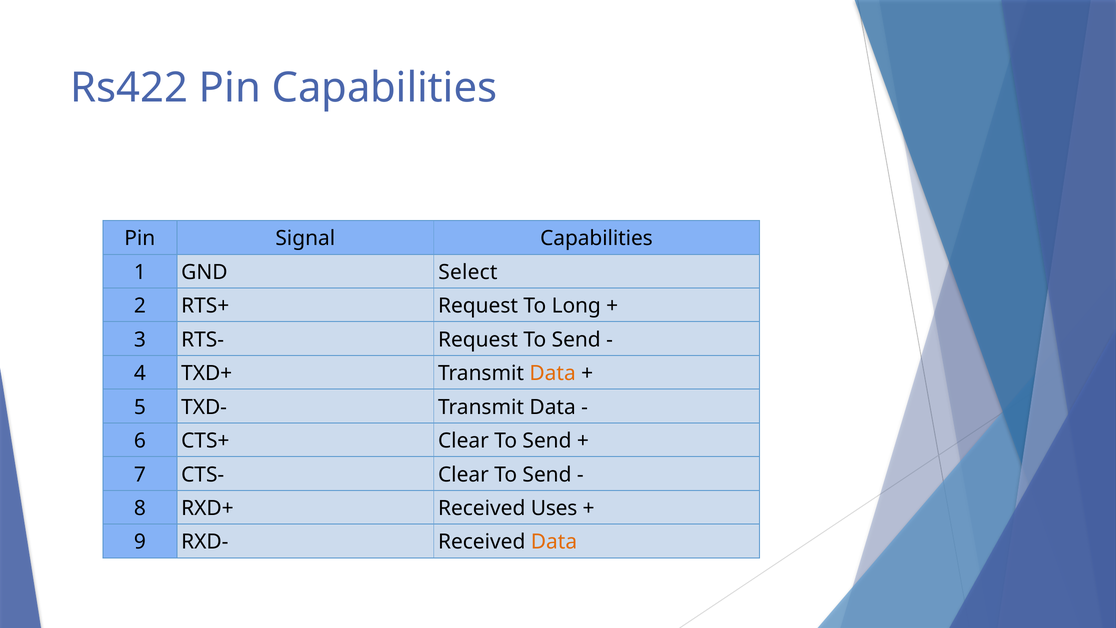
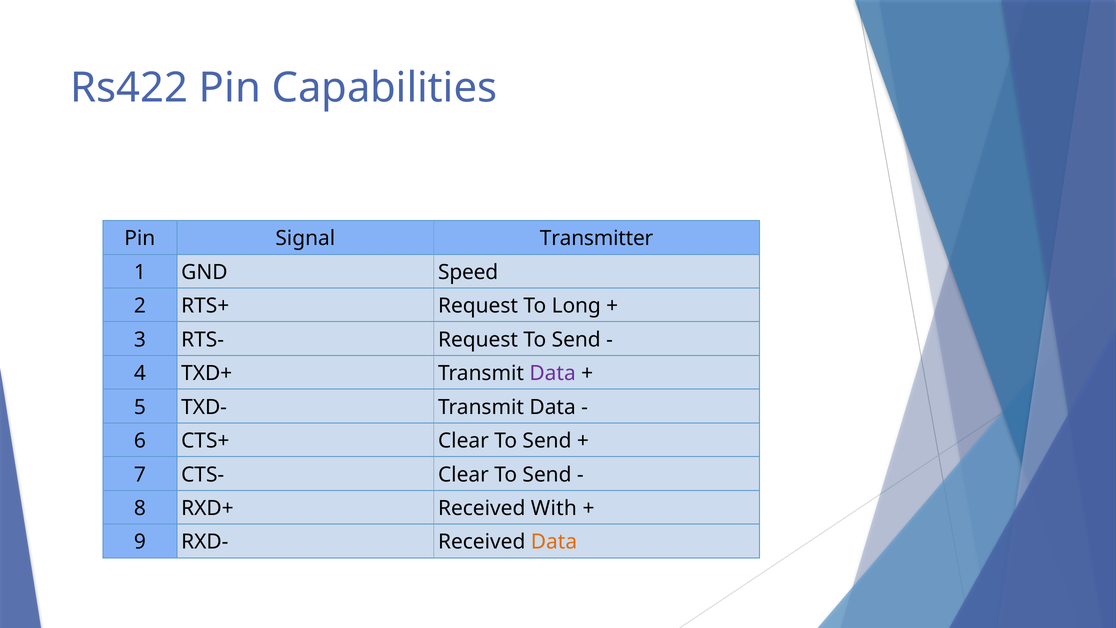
Signal Capabilities: Capabilities -> Transmitter (597, 238)
Select: Select -> Speed (468, 272)
Data colour: orange -> purple (553, 373)
Uses: Uses -> With (554, 508)
